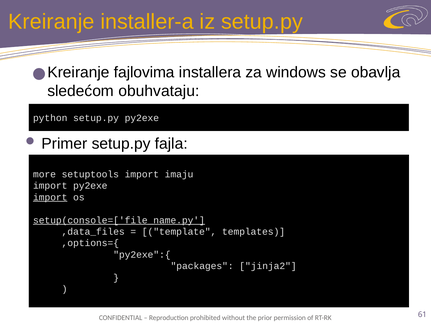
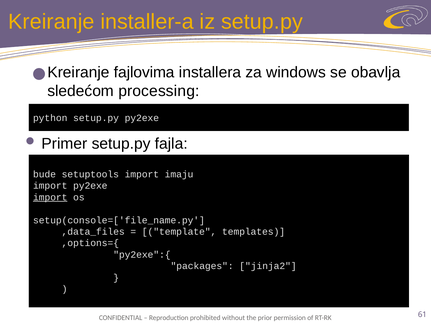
obuhvataju: obuhvataju -> processing (159, 91)
more: more -> bude (45, 174)
setup(console=['file_name.py underline: present -> none (119, 220)
